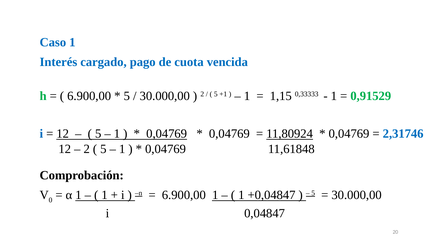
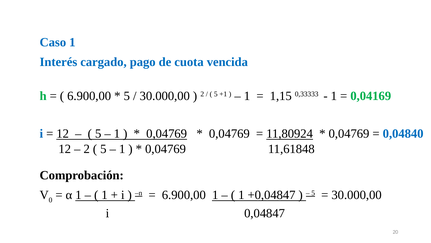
0,91529: 0,91529 -> 0,04169 (371, 96)
2,31746: 2,31746 -> 0,04840 (403, 133)
